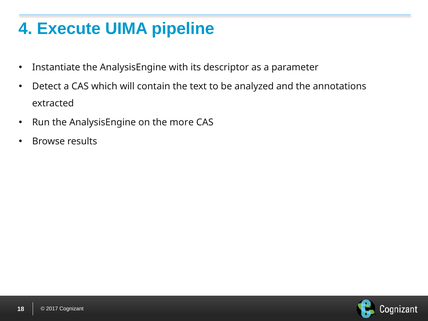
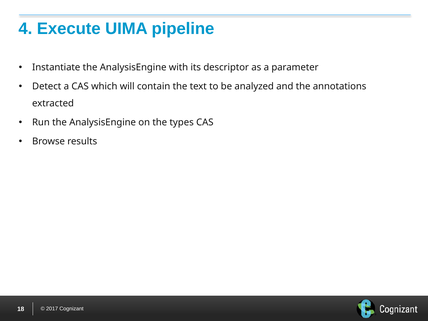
more: more -> types (182, 122)
